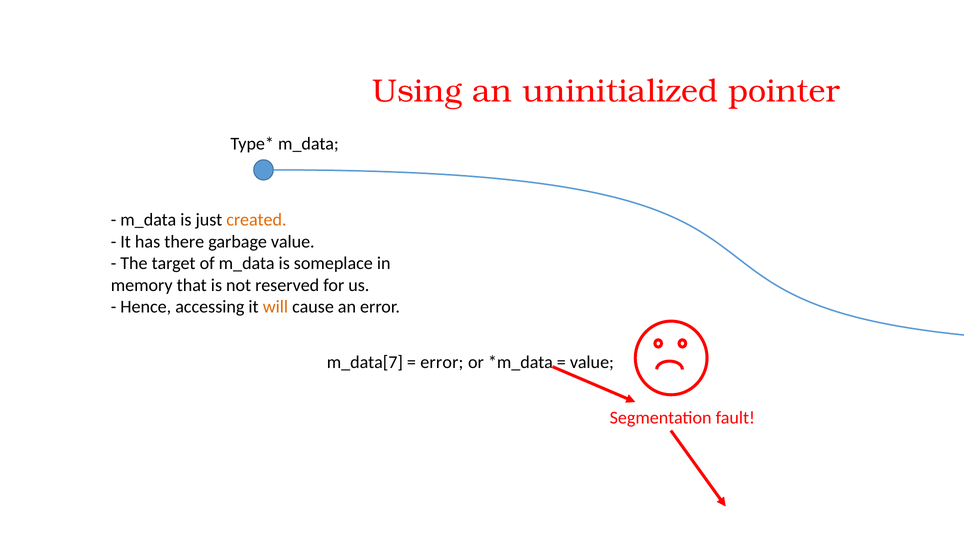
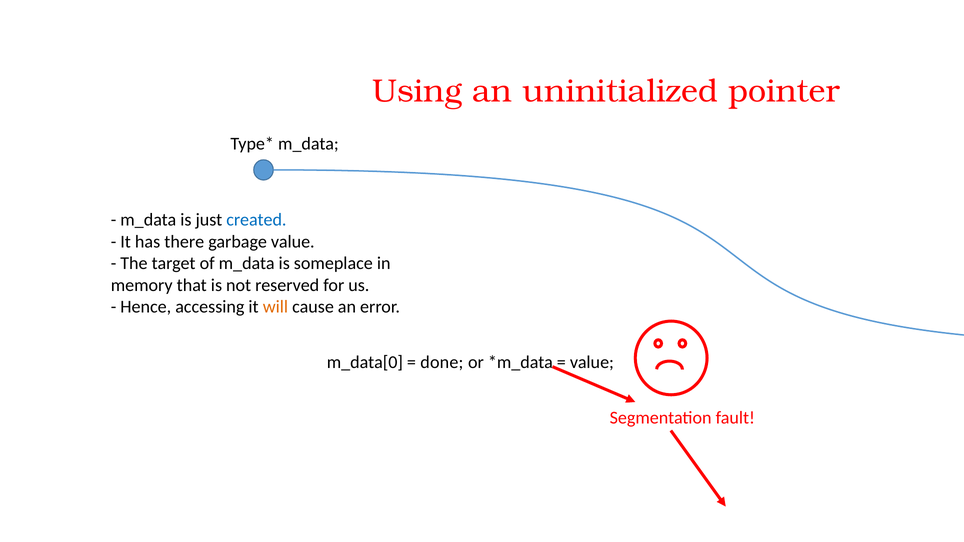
created colour: orange -> blue (256, 220)
m_data[7: m_data[7 -> m_data[0 (365, 362)
error: error -> done (442, 362)
